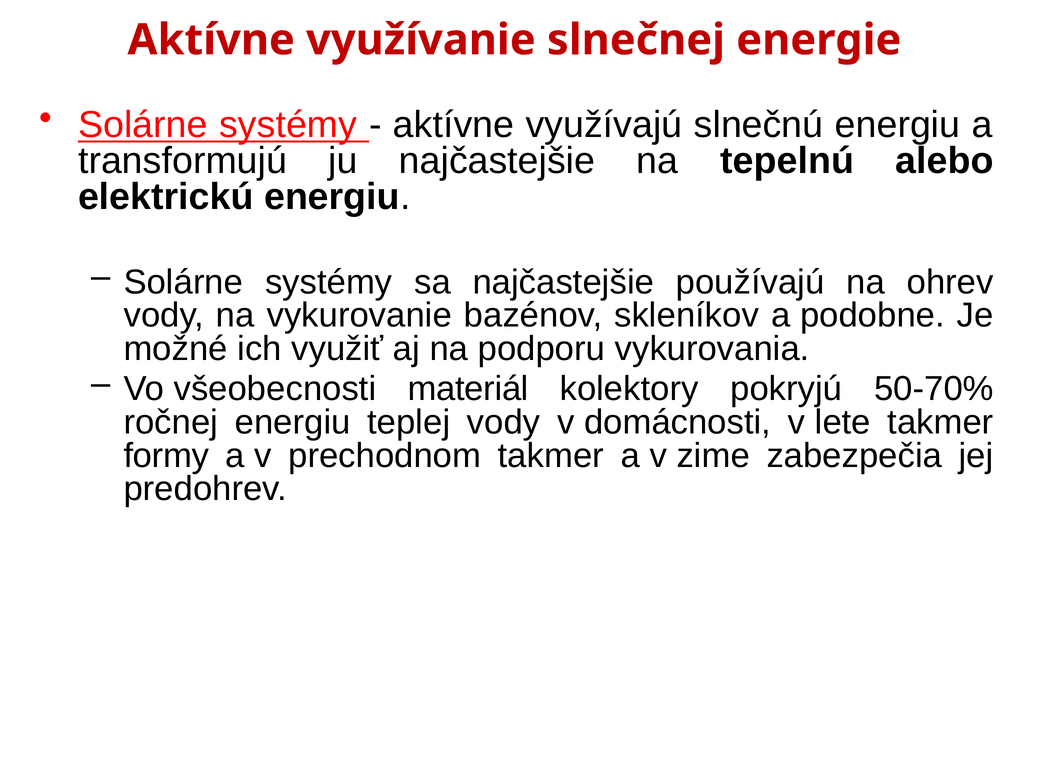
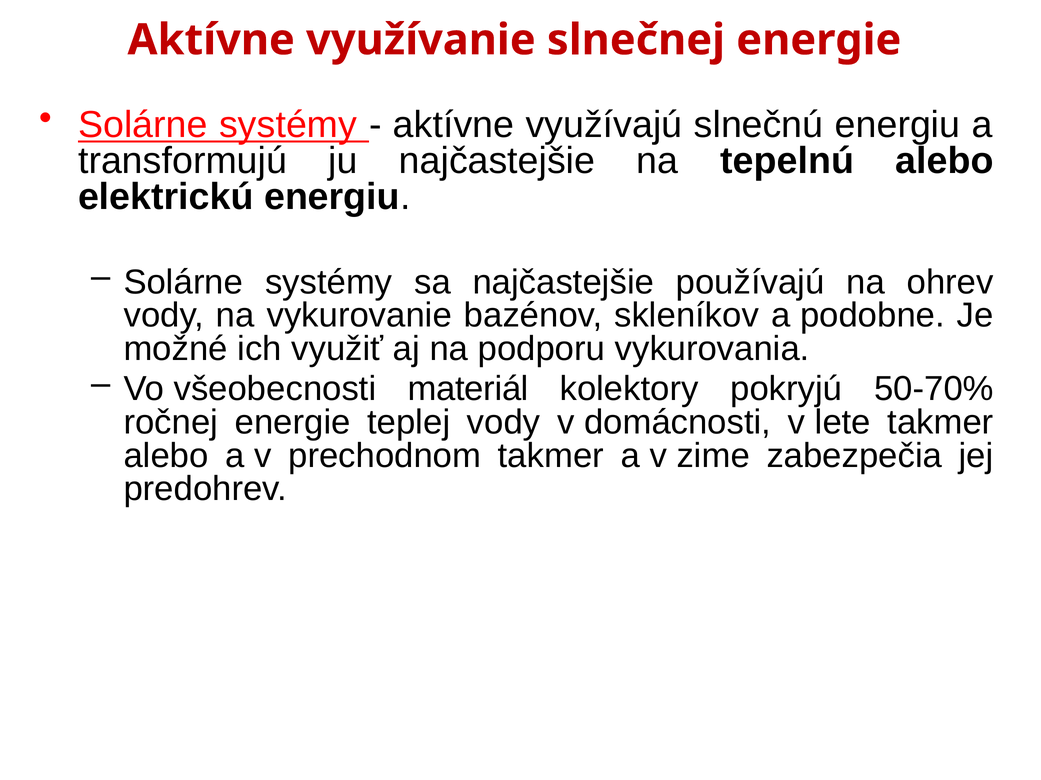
ročnej energiu: energiu -> energie (293, 423)
formy: formy -> alebo (166, 456)
